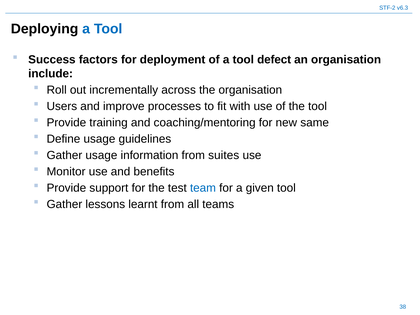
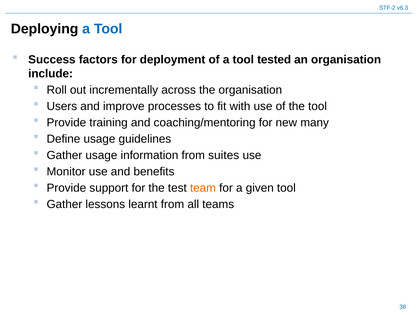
defect: defect -> tested (274, 60)
same: same -> many (315, 123)
team colour: blue -> orange (203, 188)
